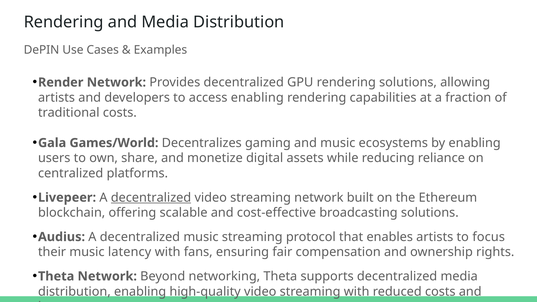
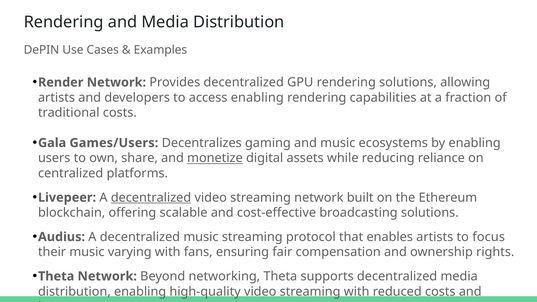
Games/World: Games/World -> Games/Users (114, 143)
monetize underline: none -> present (215, 158)
music latency: latency -> varying (130, 252)
